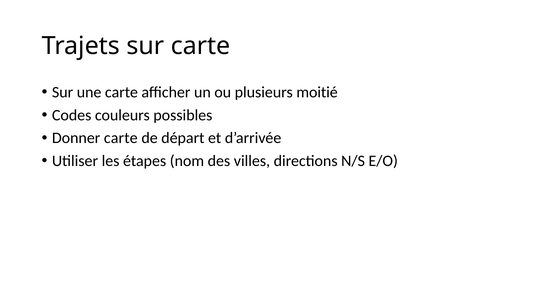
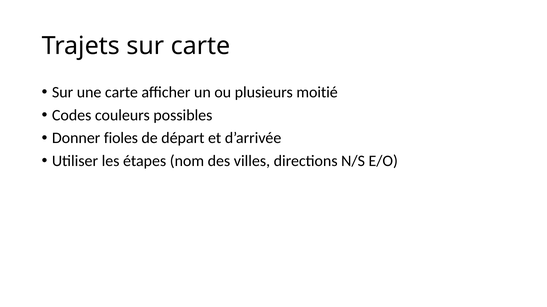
Donner carte: carte -> fioles (121, 138)
